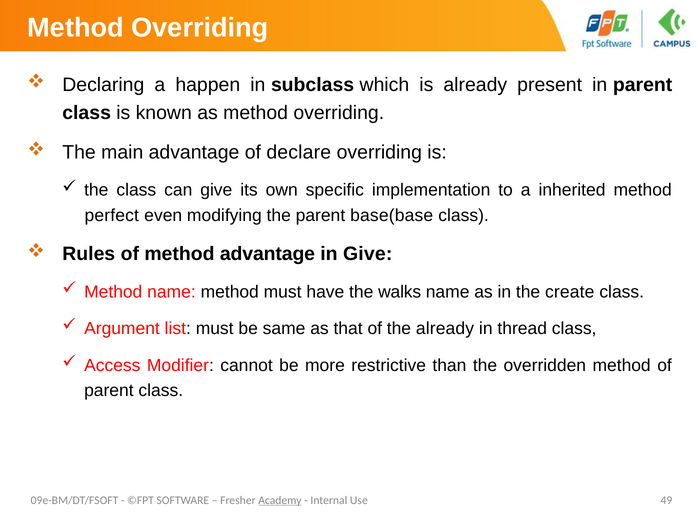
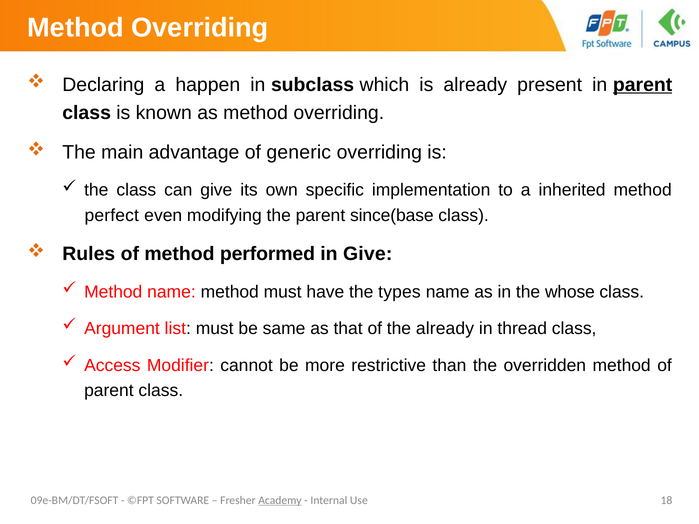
parent underline: none -> present (643, 85)
declare: declare -> generic (299, 152)
base(base: base(base -> since(base (392, 215)
method advantage: advantage -> performed (267, 254)
walks: walks -> types (399, 292)
create: create -> whose (570, 292)
49: 49 -> 18 (666, 501)
